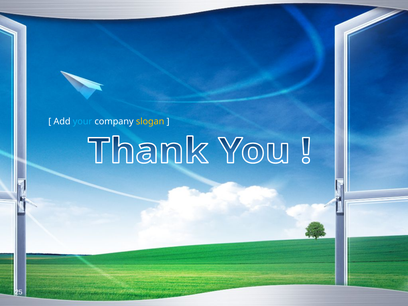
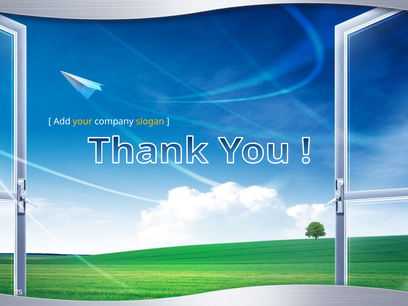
your colour: light blue -> yellow (82, 122)
